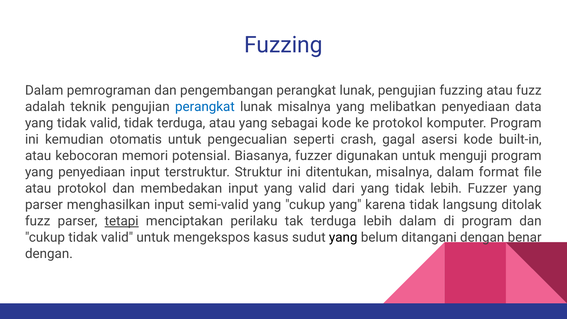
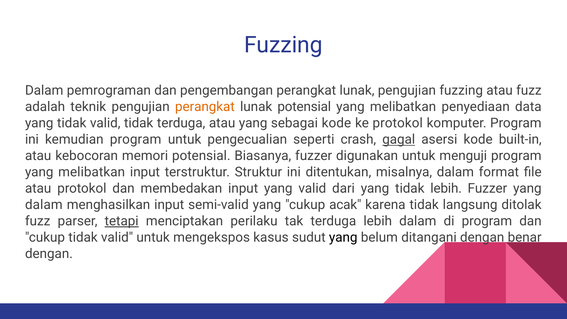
perangkat colour: blue -> orange (205, 107)
lunak misalnya: misalnya -> potensial (304, 107)
kemudian otomatis: otomatis -> program (136, 139)
gagal underline: none -> present (399, 139)
penyediaan: penyediaan -> melibatkan (92, 172)
parser: parser -> dalam (44, 205)
cukup yang: yang -> acak (345, 205)
